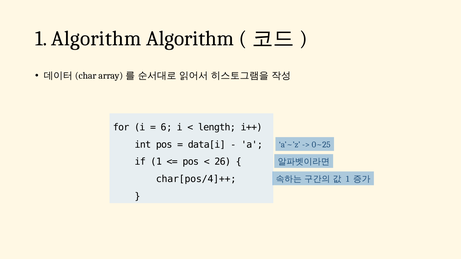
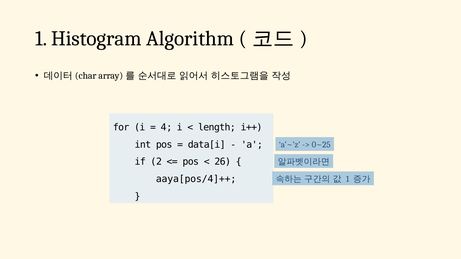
1 Algorithm: Algorithm -> Histogram (96, 39)
6: 6 -> 4 (166, 127)
if 1: 1 -> 2 (156, 162)
char[pos/4]++: char[pos/4]++ -> aaya[pos/4]++ (196, 179)
